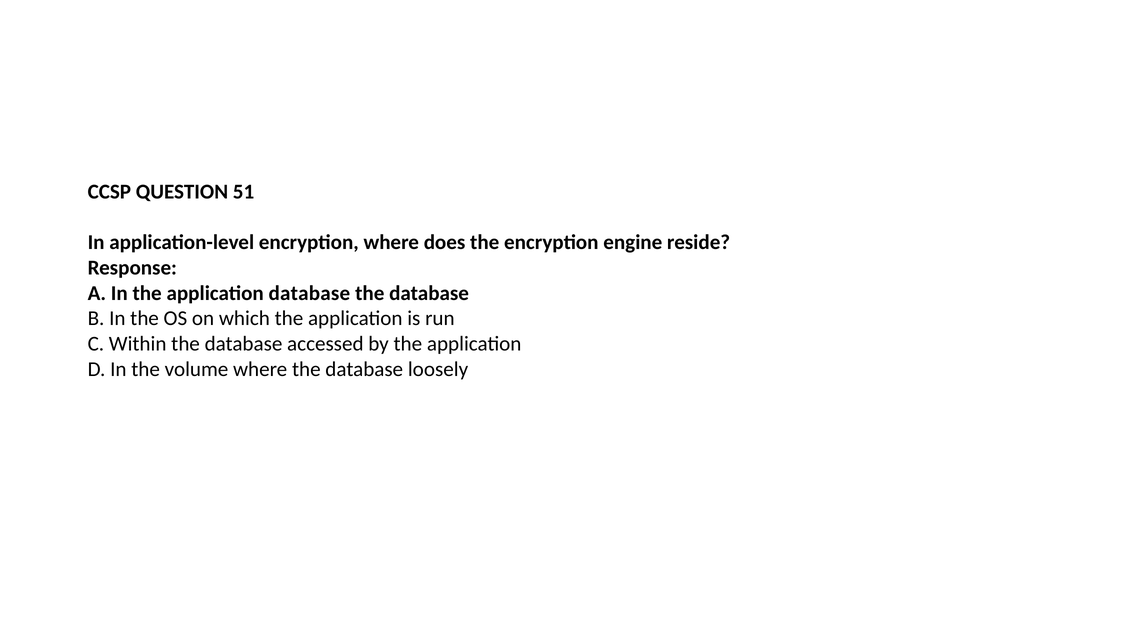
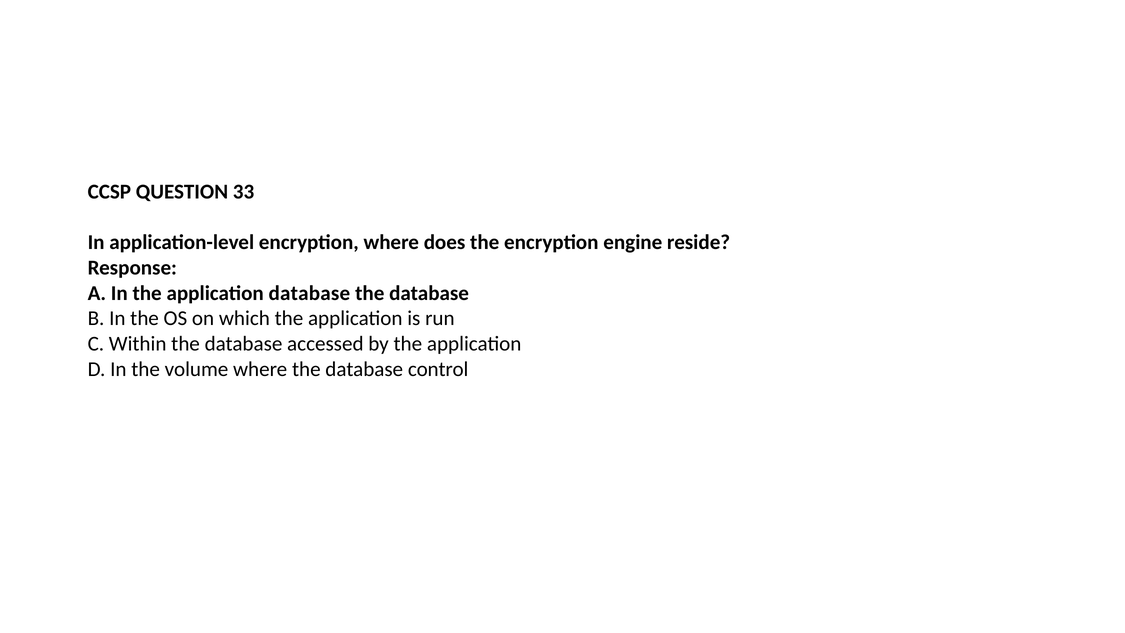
51: 51 -> 33 (244, 192)
loosely: loosely -> control (438, 369)
